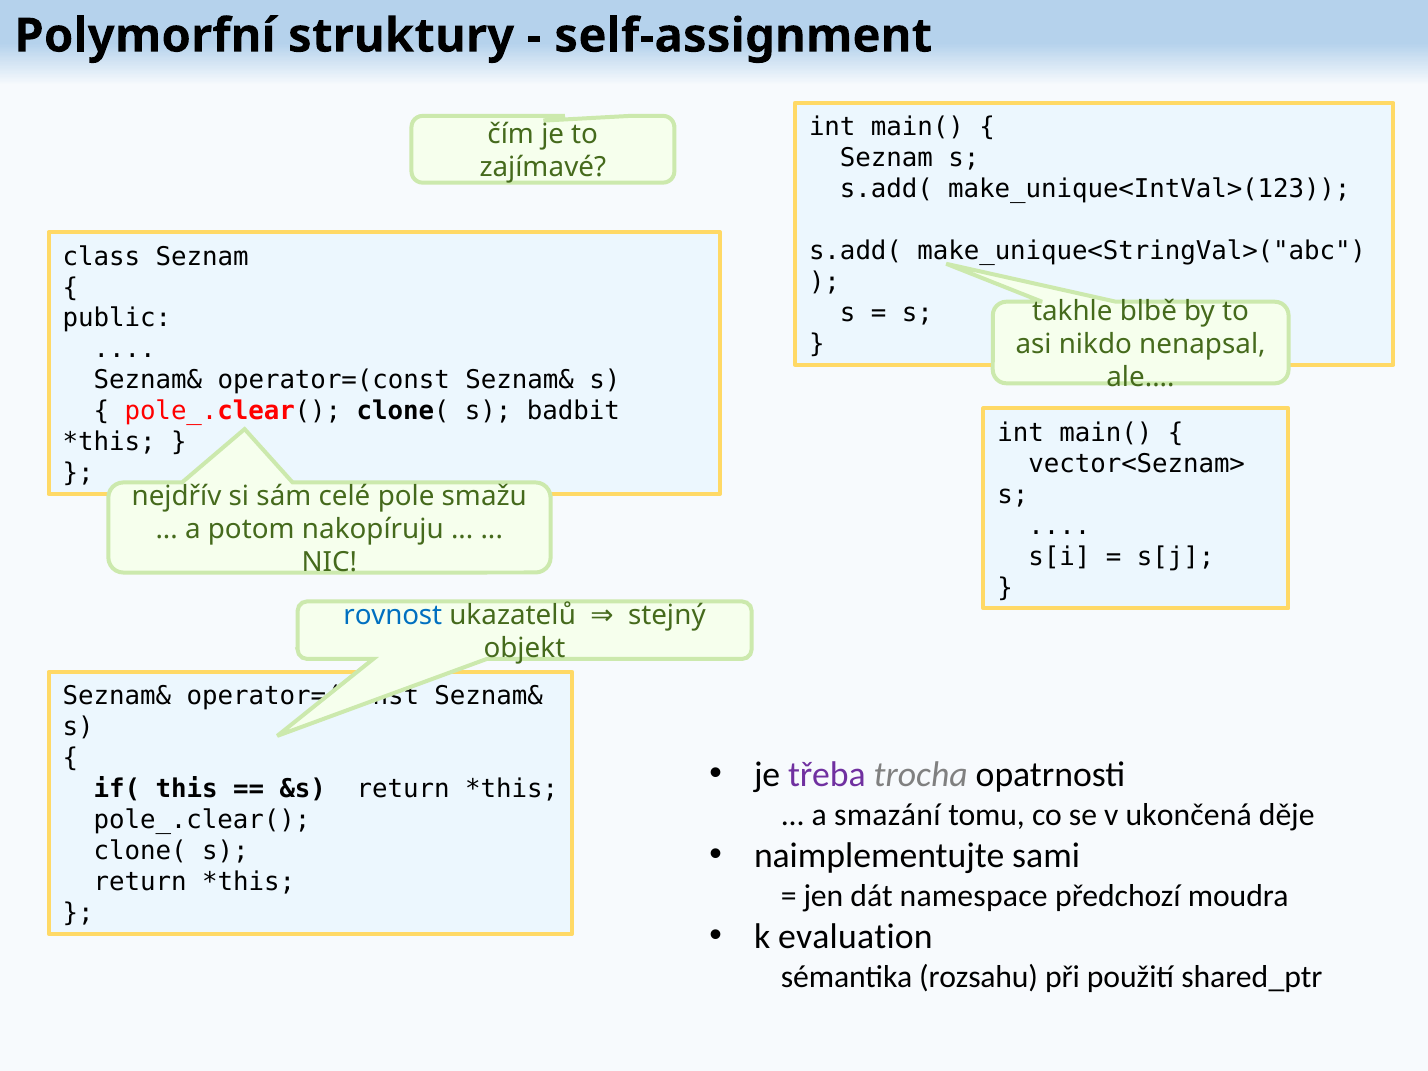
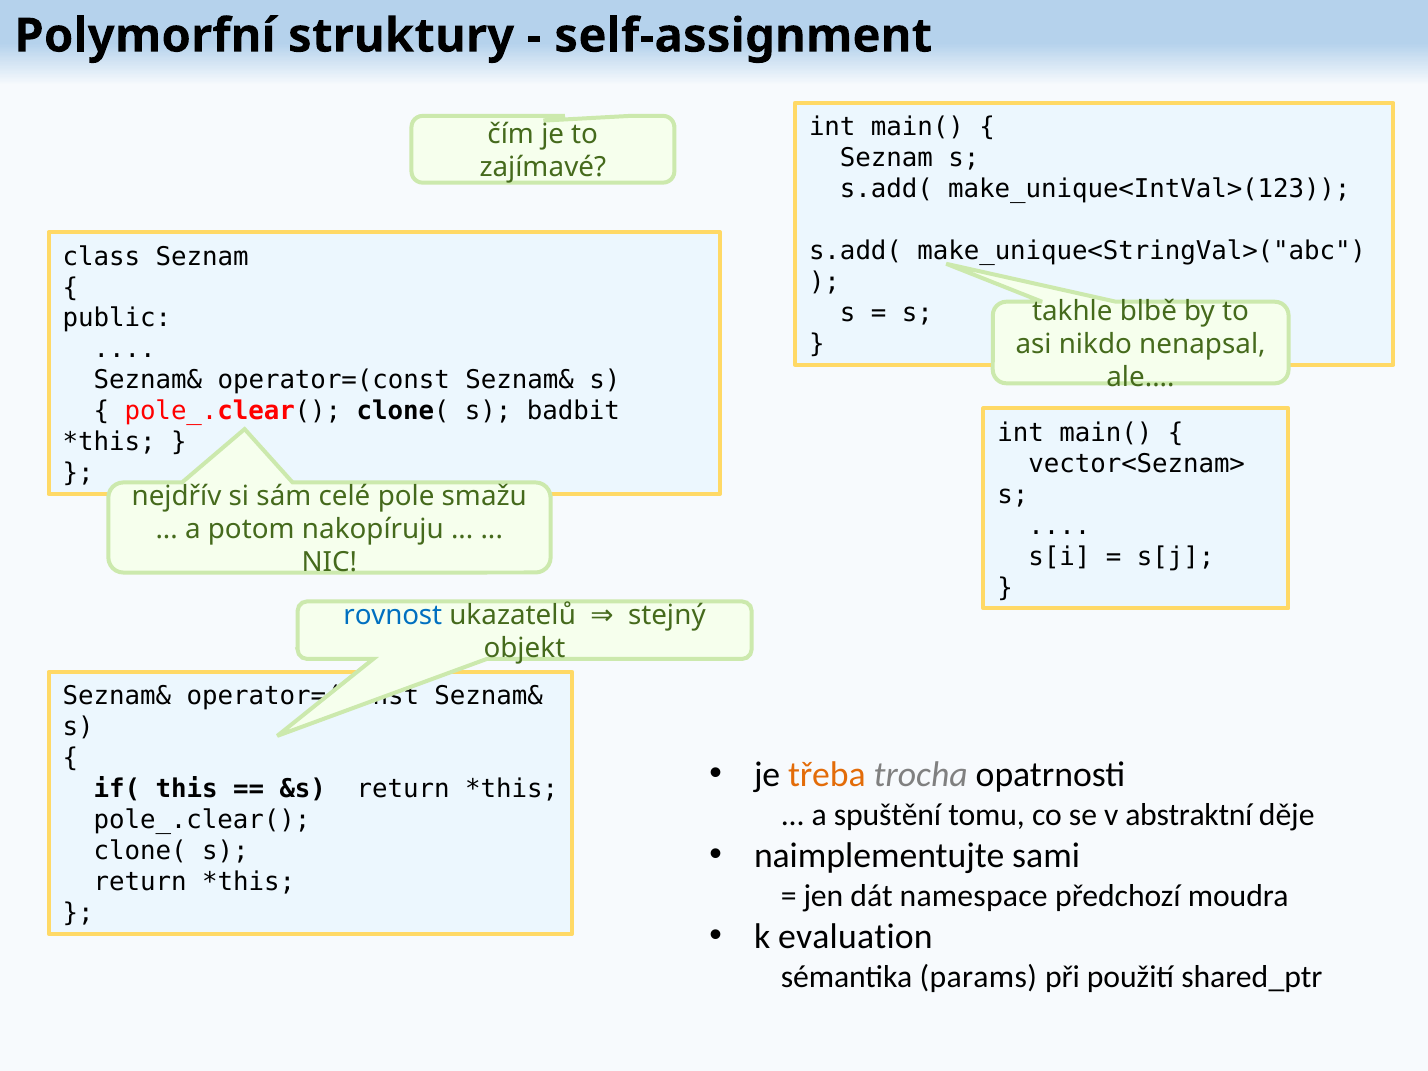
třeba colour: purple -> orange (827, 775)
smazání: smazání -> spuštění (888, 815)
ukončená: ukončená -> abstraktní (1189, 815)
rozsahu: rozsahu -> params (978, 977)
